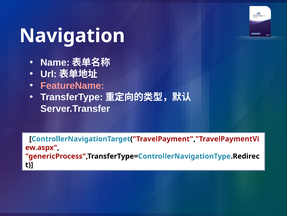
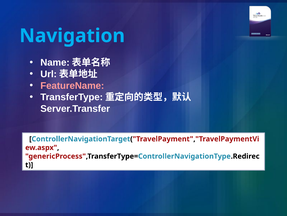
Navigation colour: white -> light blue (72, 36)
